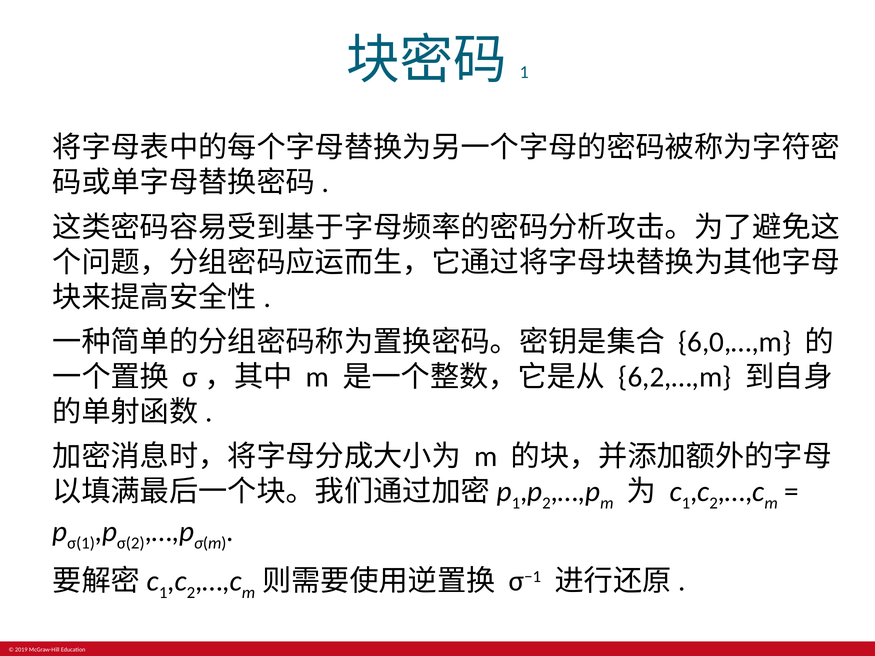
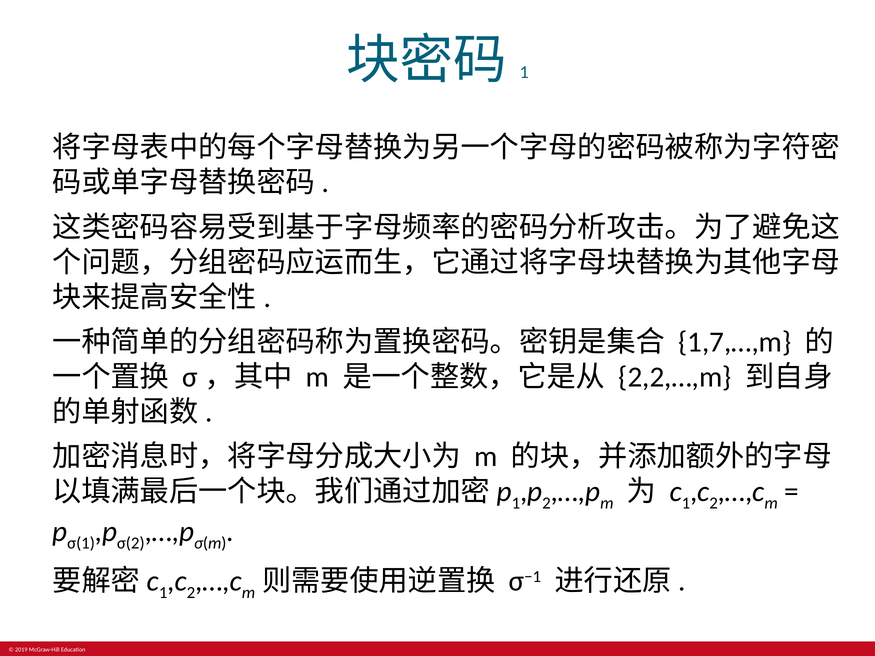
6,0,…,m: 6,0,…,m -> 1,7,…,m (735, 342)
6,2,…,m: 6,2,…,m -> 2,2,…,m (675, 377)
